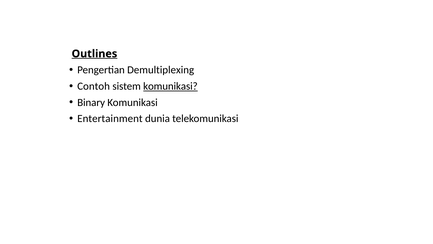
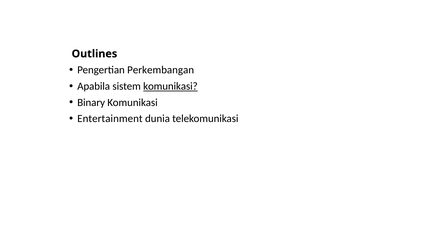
Outlines underline: present -> none (94, 54)
Demultiplexing: Demultiplexing -> Perkembangan (161, 70)
Contoh: Contoh -> Apabila (94, 86)
